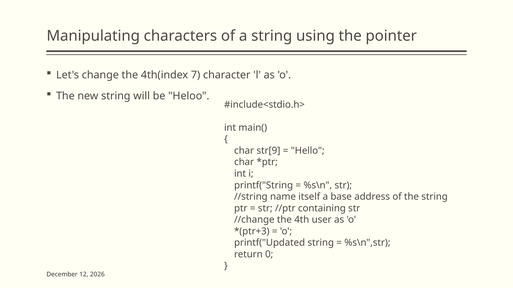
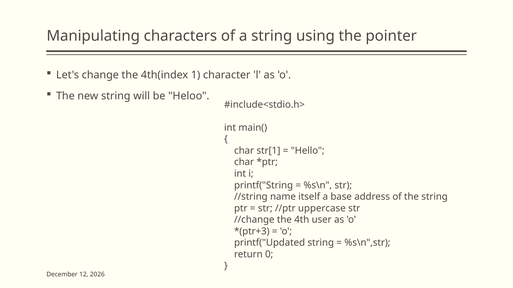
7: 7 -> 1 (196, 75)
str[9: str[9 -> str[1 (268, 151)
containing: containing -> uppercase (322, 209)
